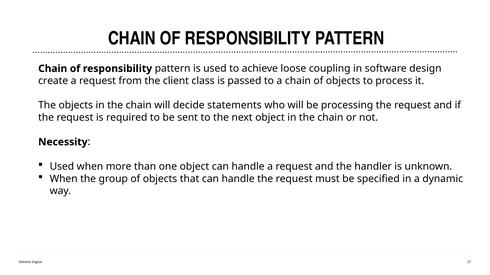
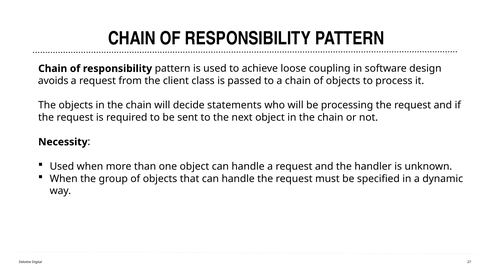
create: create -> avoids (53, 81)
